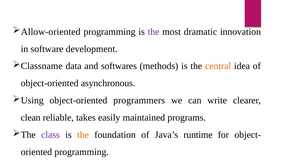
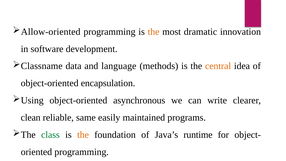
the colour: purple -> orange (154, 32)
softwares: softwares -> language (119, 66)
asynchronous: asynchronous -> encapsulation (108, 83)
programmers: programmers -> asynchronous (139, 100)
takes: takes -> same (86, 117)
class colour: purple -> green (50, 135)
